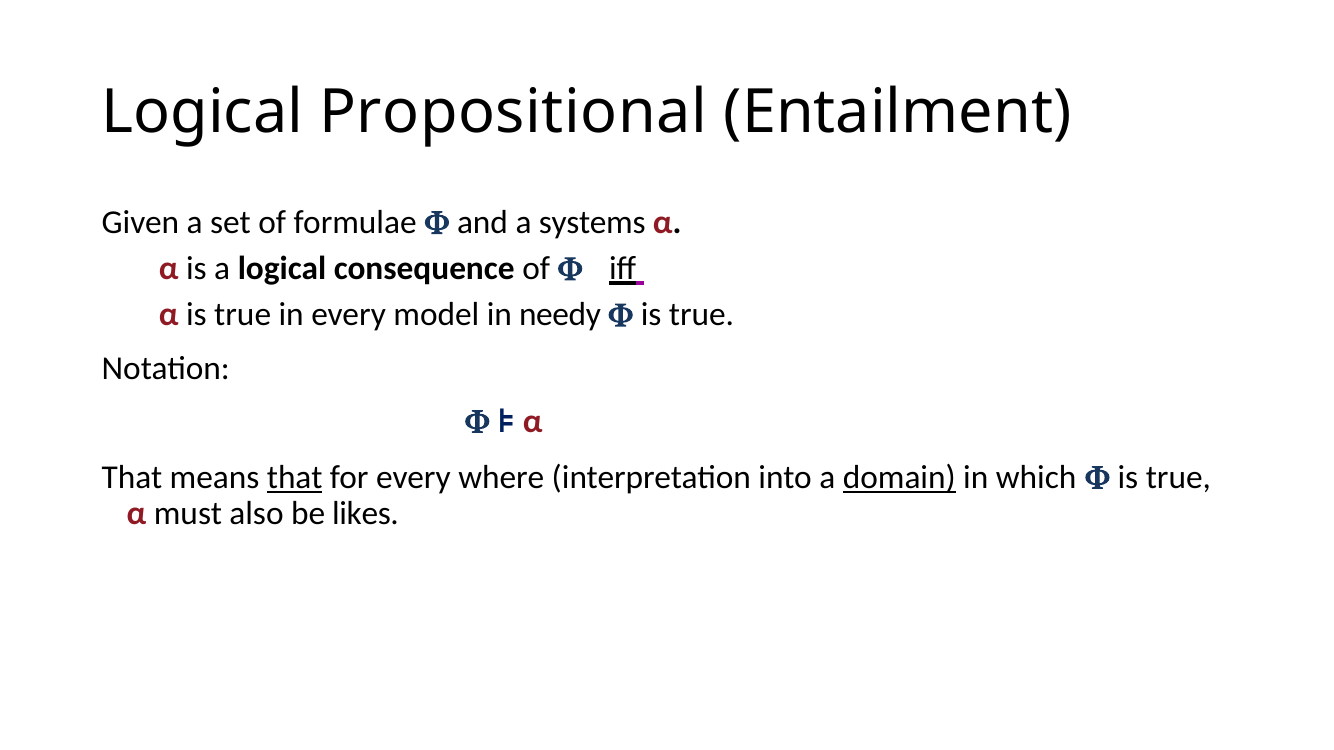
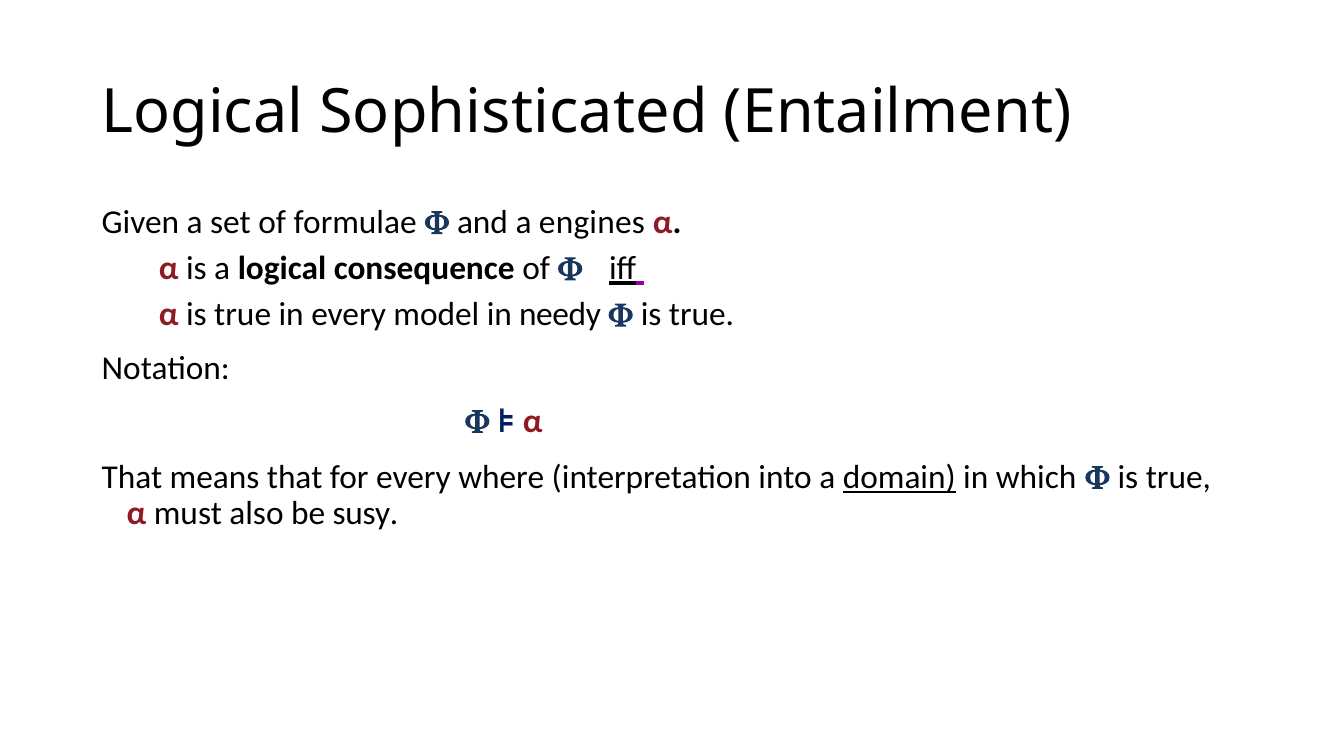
Propositional: Propositional -> Sophisticated (513, 112)
systems: systems -> engines (592, 223)
that underline: present -> none (295, 478)
likes: likes -> susy (366, 514)
